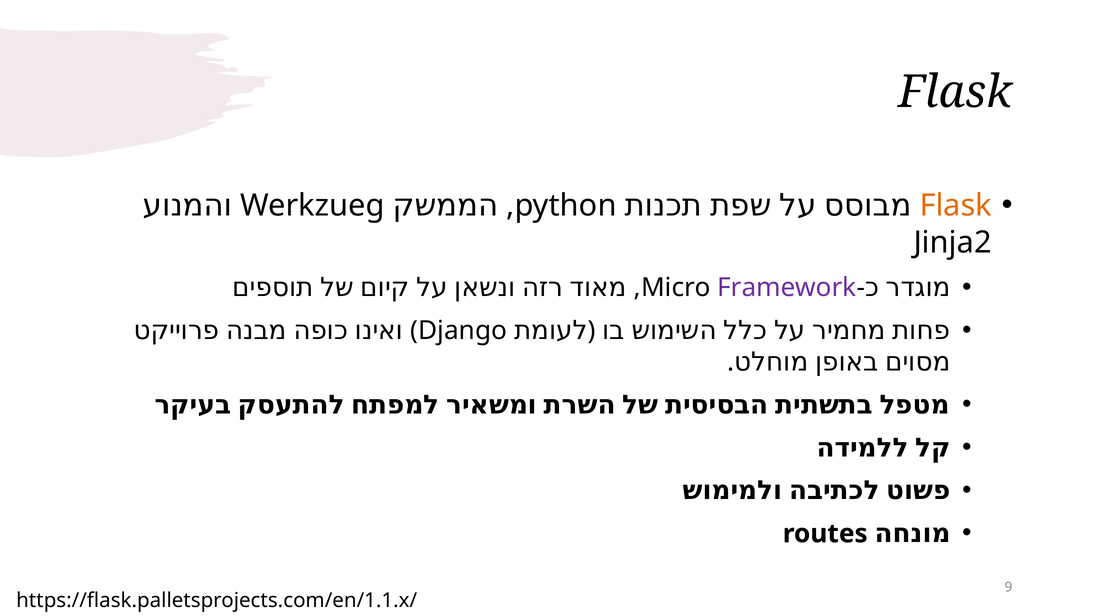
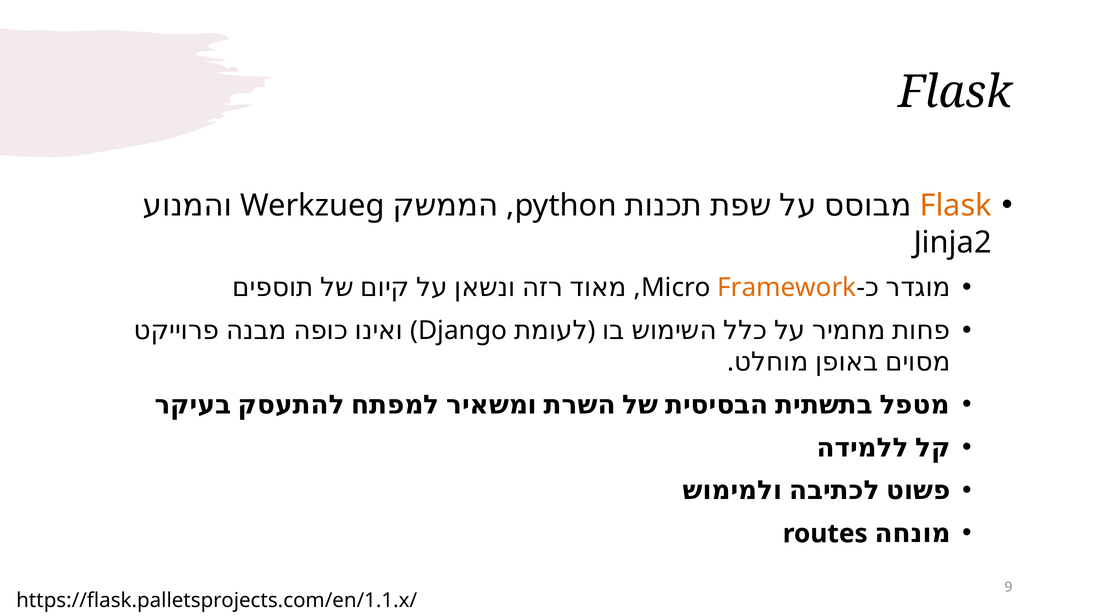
Framework colour: purple -> orange (787, 288)
